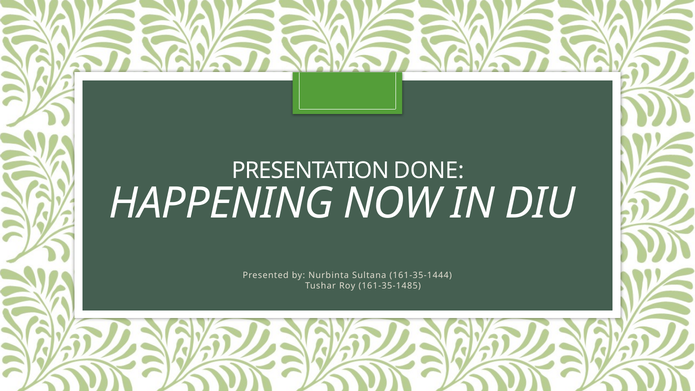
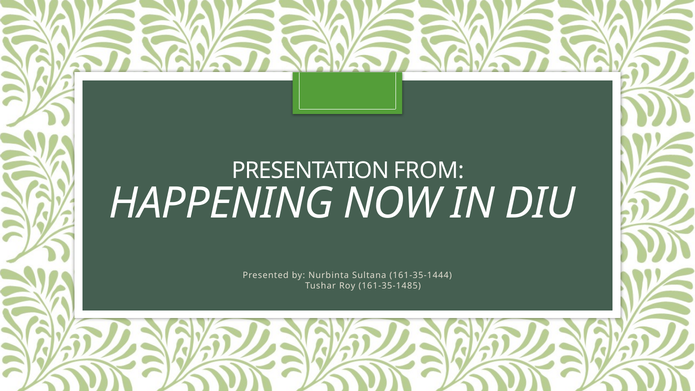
DONE: DONE -> FROM (429, 171)
